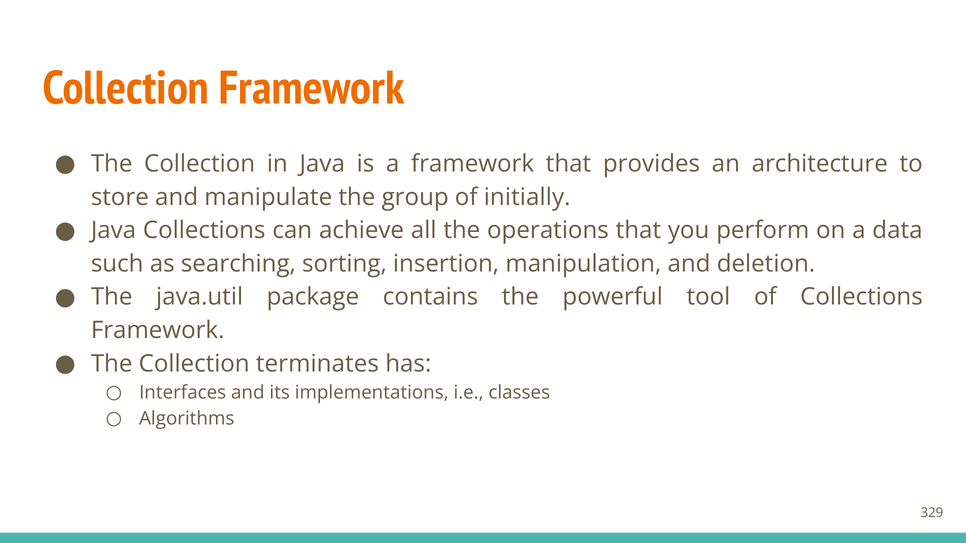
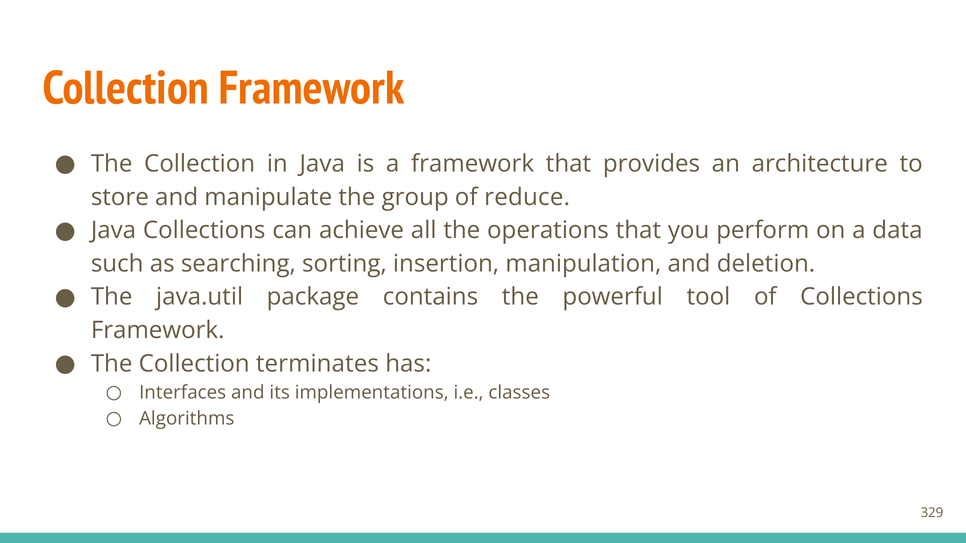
initially: initially -> reduce (527, 197)
